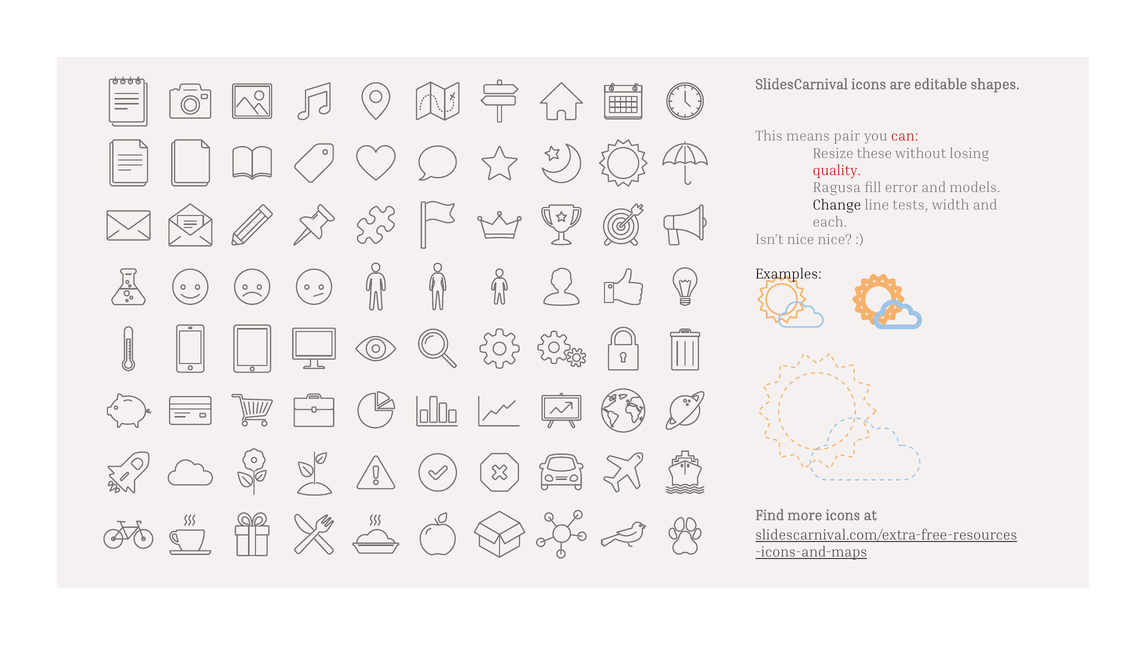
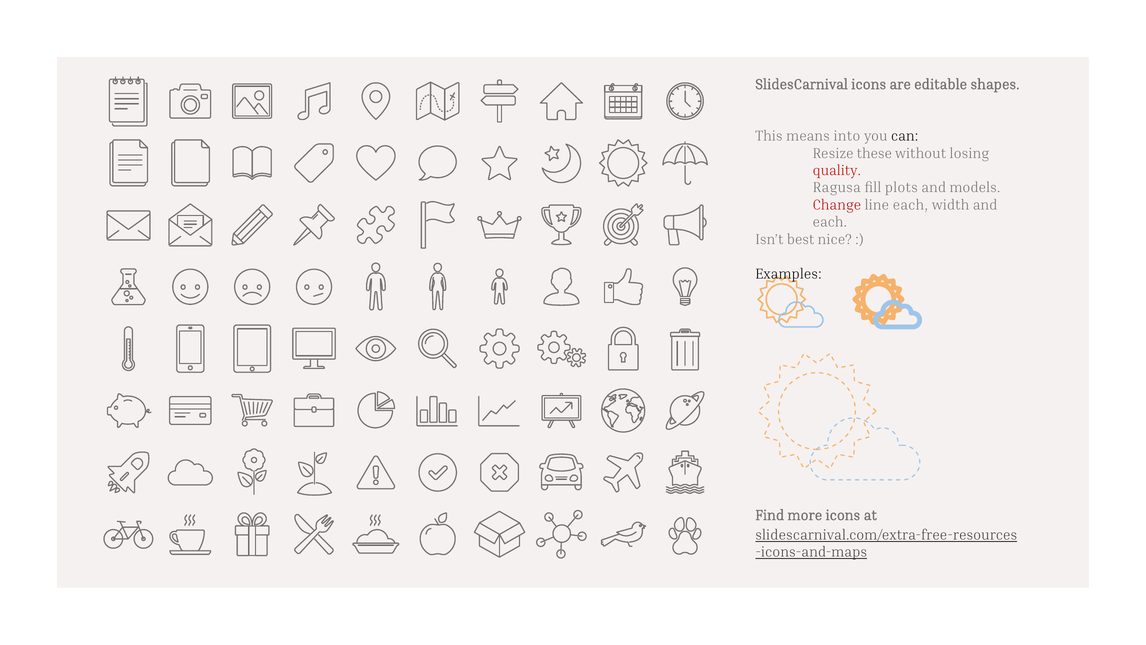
pair: pair -> into (847, 136)
can colour: red -> black (905, 136)
error: error -> plots (901, 188)
Change colour: black -> red (837, 205)
line tests: tests -> each (910, 205)
Isn’t nice: nice -> best (801, 239)
